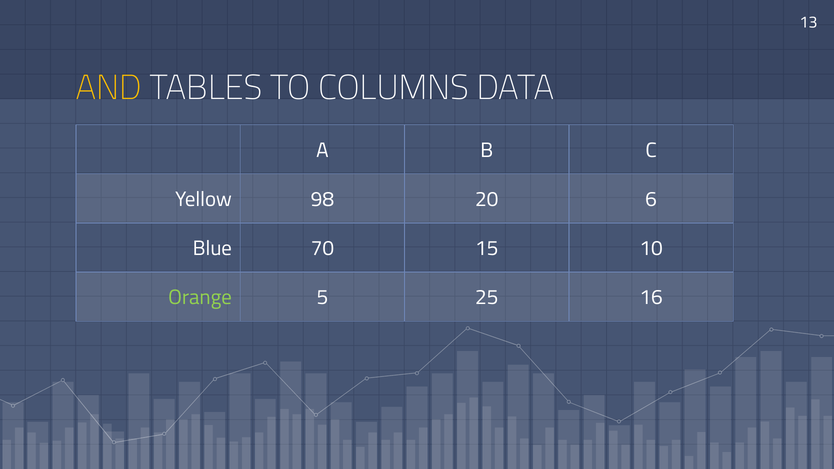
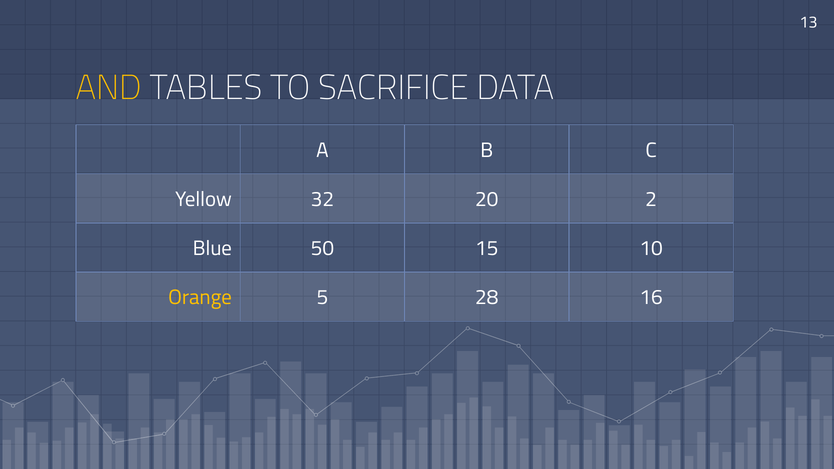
COLUMNS: COLUMNS -> SACRIFICE (394, 88)
98: 98 -> 32 (322, 199)
6: 6 -> 2 (651, 199)
70: 70 -> 50 (322, 248)
Orange colour: light green -> yellow (200, 298)
25: 25 -> 28 (487, 298)
